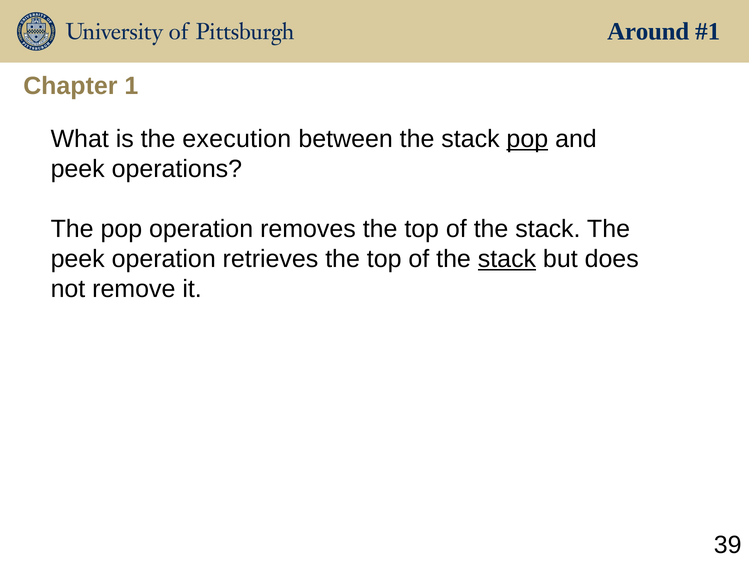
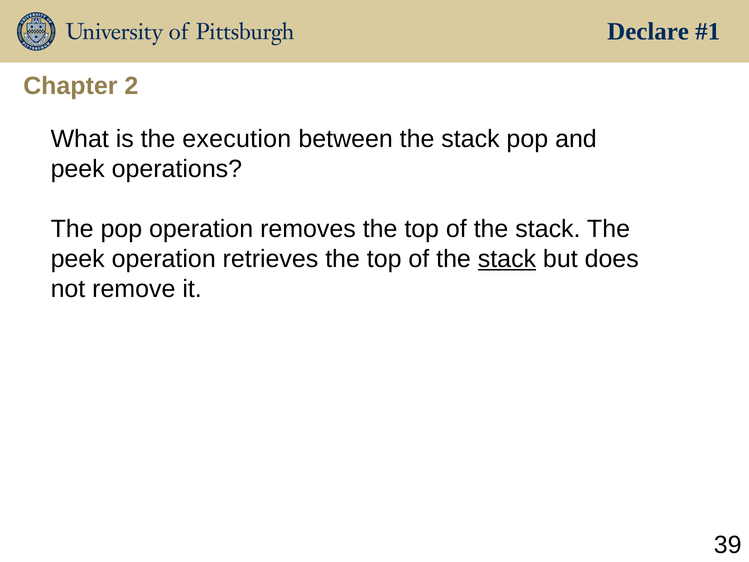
Around: Around -> Declare (648, 31)
1: 1 -> 2 (131, 86)
pop underline: present -> none (527, 139)
